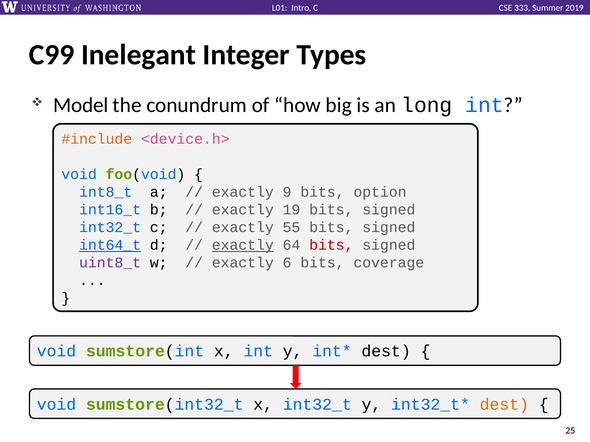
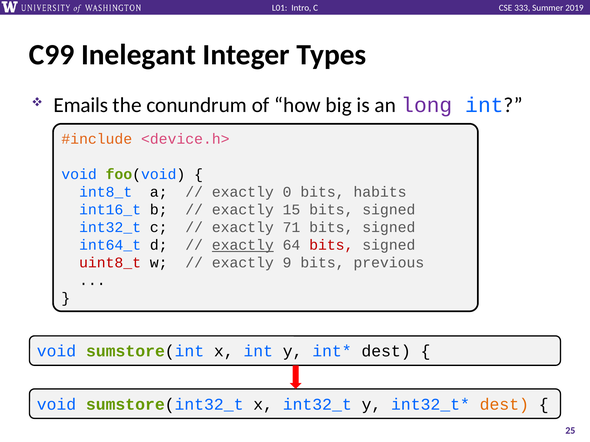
Model: Model -> Emails (81, 105)
long colour: black -> purple (427, 105)
9: 9 -> 0 (287, 192)
option: option -> habits (380, 192)
19: 19 -> 15 (291, 210)
55: 55 -> 71 (291, 228)
int64_t underline: present -> none (110, 245)
uint8_t colour: purple -> red (110, 263)
6: 6 -> 9 (287, 263)
coverage: coverage -> previous (389, 263)
